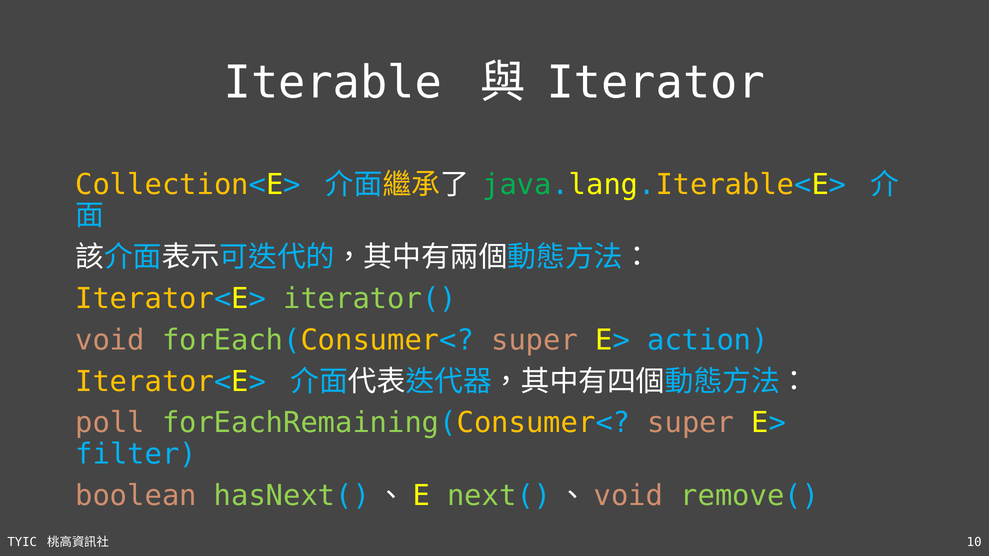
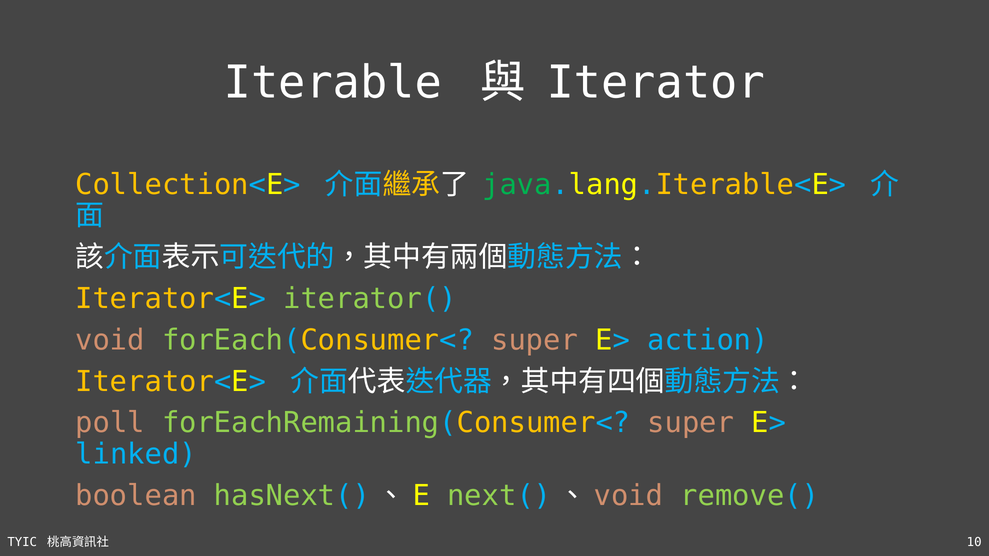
filter: filter -> linked (136, 454)
